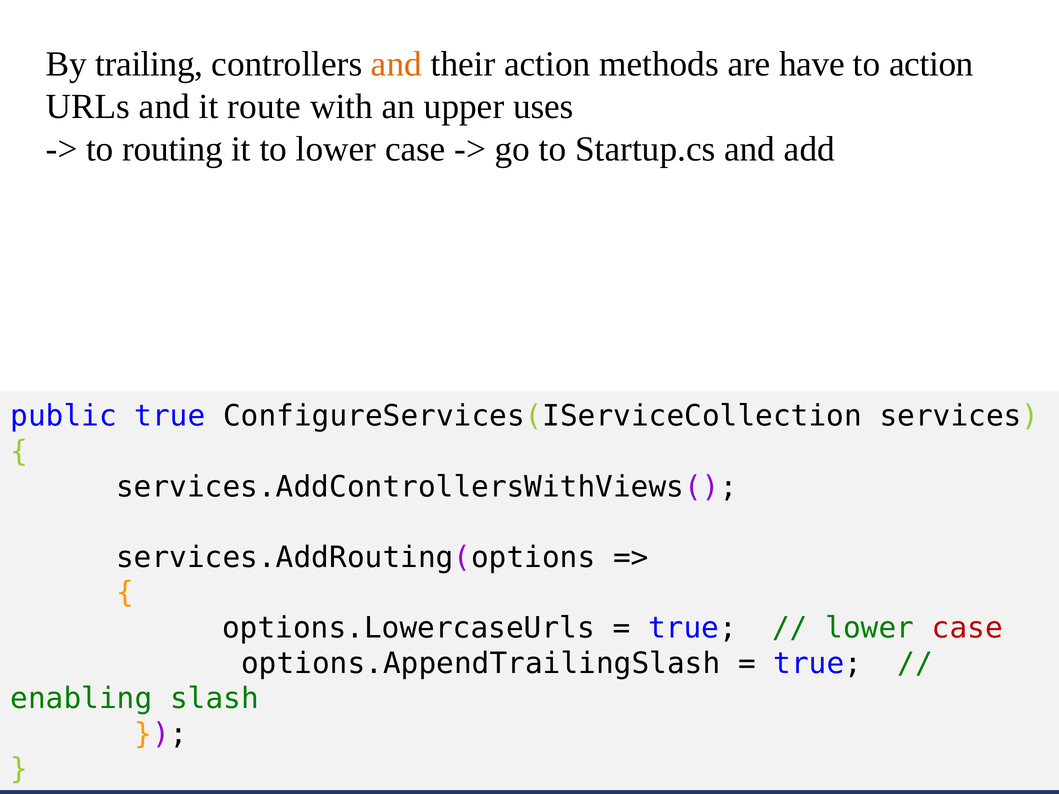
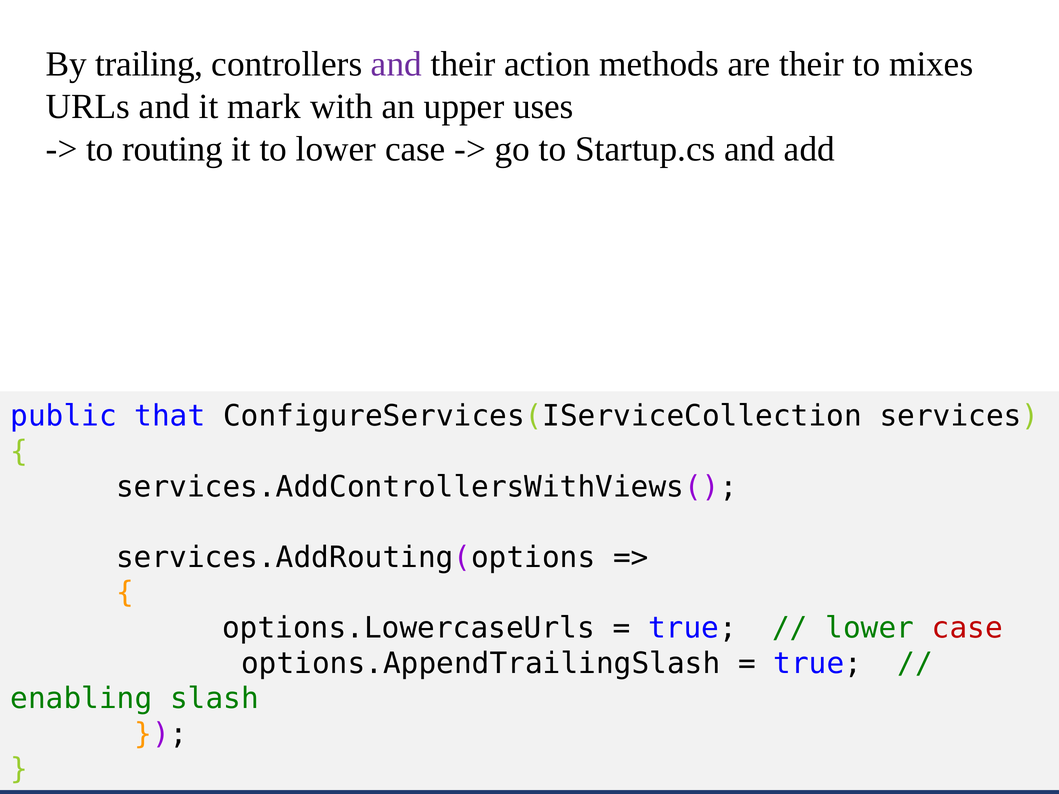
and colour: orange -> purple (396, 64)
are have: have -> their (812, 64)
to action: action -> mixes (931, 64)
route: route -> mark (264, 107)
public true: true -> that (170, 416)
